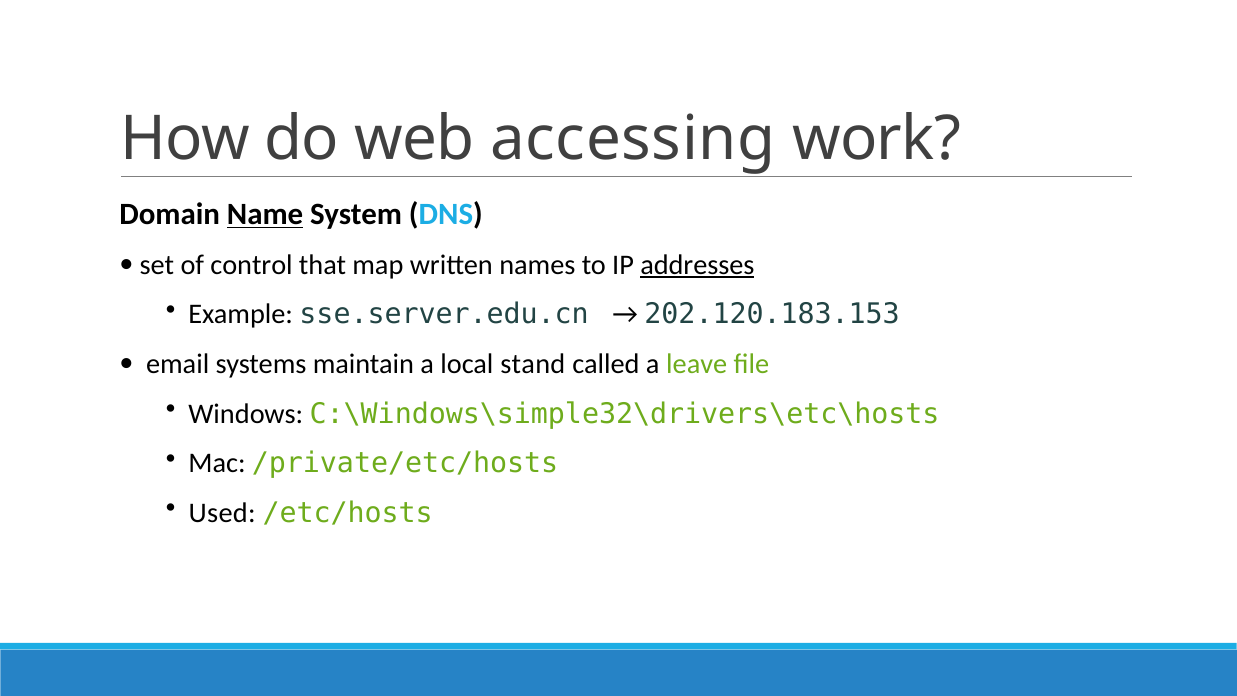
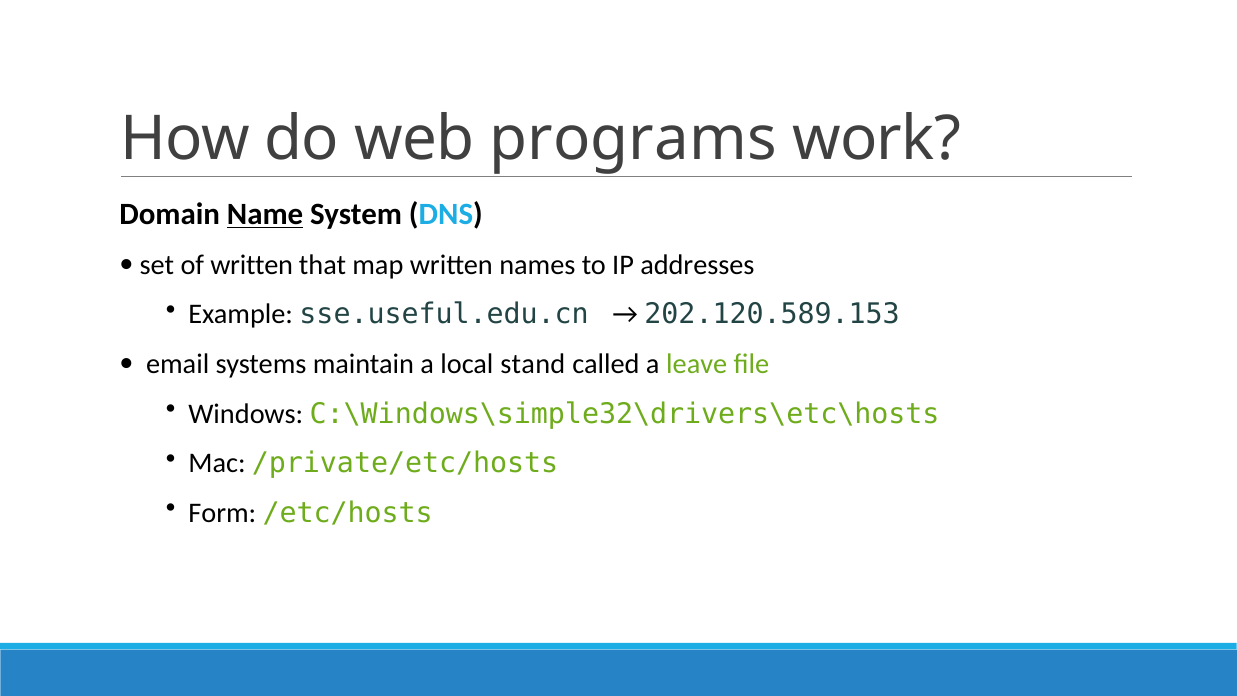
accessing: accessing -> programs (633, 139)
of control: control -> written (252, 265)
addresses underline: present -> none (697, 265)
sse.server.edu.cn: sse.server.edu.cn -> sse.useful.edu.cn (444, 314)
202.120.183.153: 202.120.183.153 -> 202.120.589.153 (772, 314)
Used: Used -> Form (222, 513)
